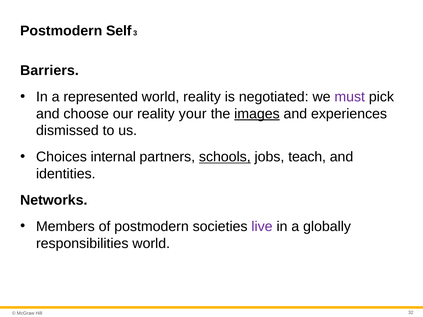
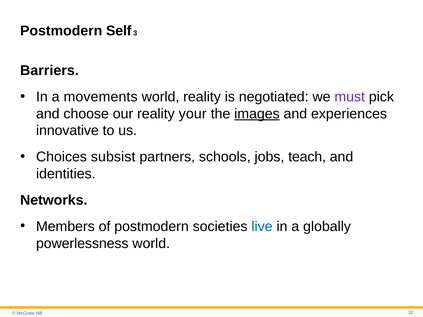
represented: represented -> movements (101, 97)
dismissed: dismissed -> innovative (67, 131)
internal: internal -> subsist (113, 157)
schools underline: present -> none (225, 157)
live colour: purple -> blue (262, 227)
responsibilities: responsibilities -> powerlessness (82, 244)
